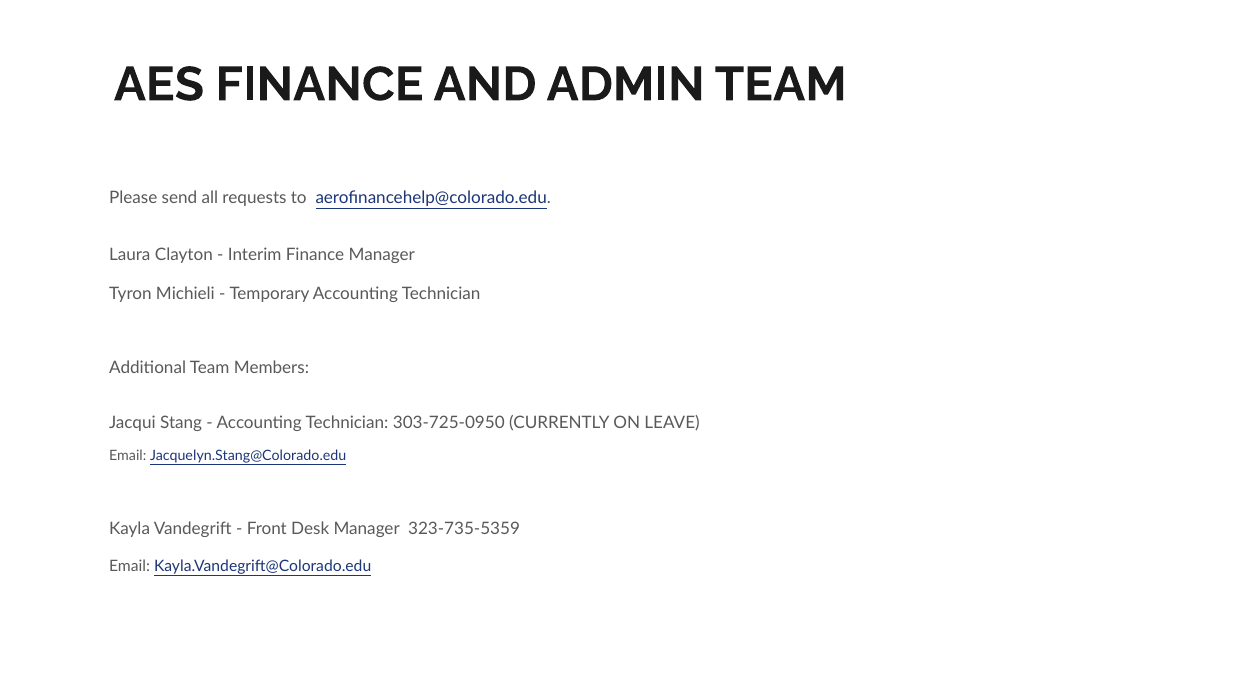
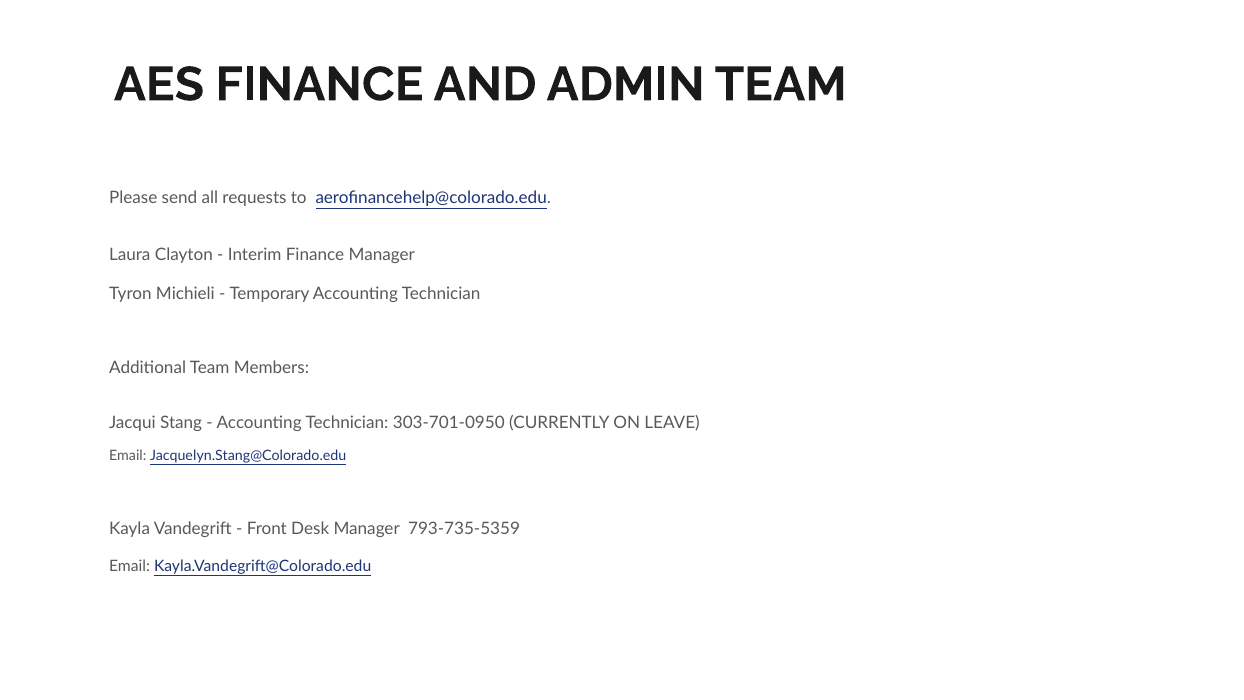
303-725-0950: 303-725-0950 -> 303-701-0950 (449, 423)
323-735-5359: 323-735-5359 -> 793-735-5359 (464, 528)
